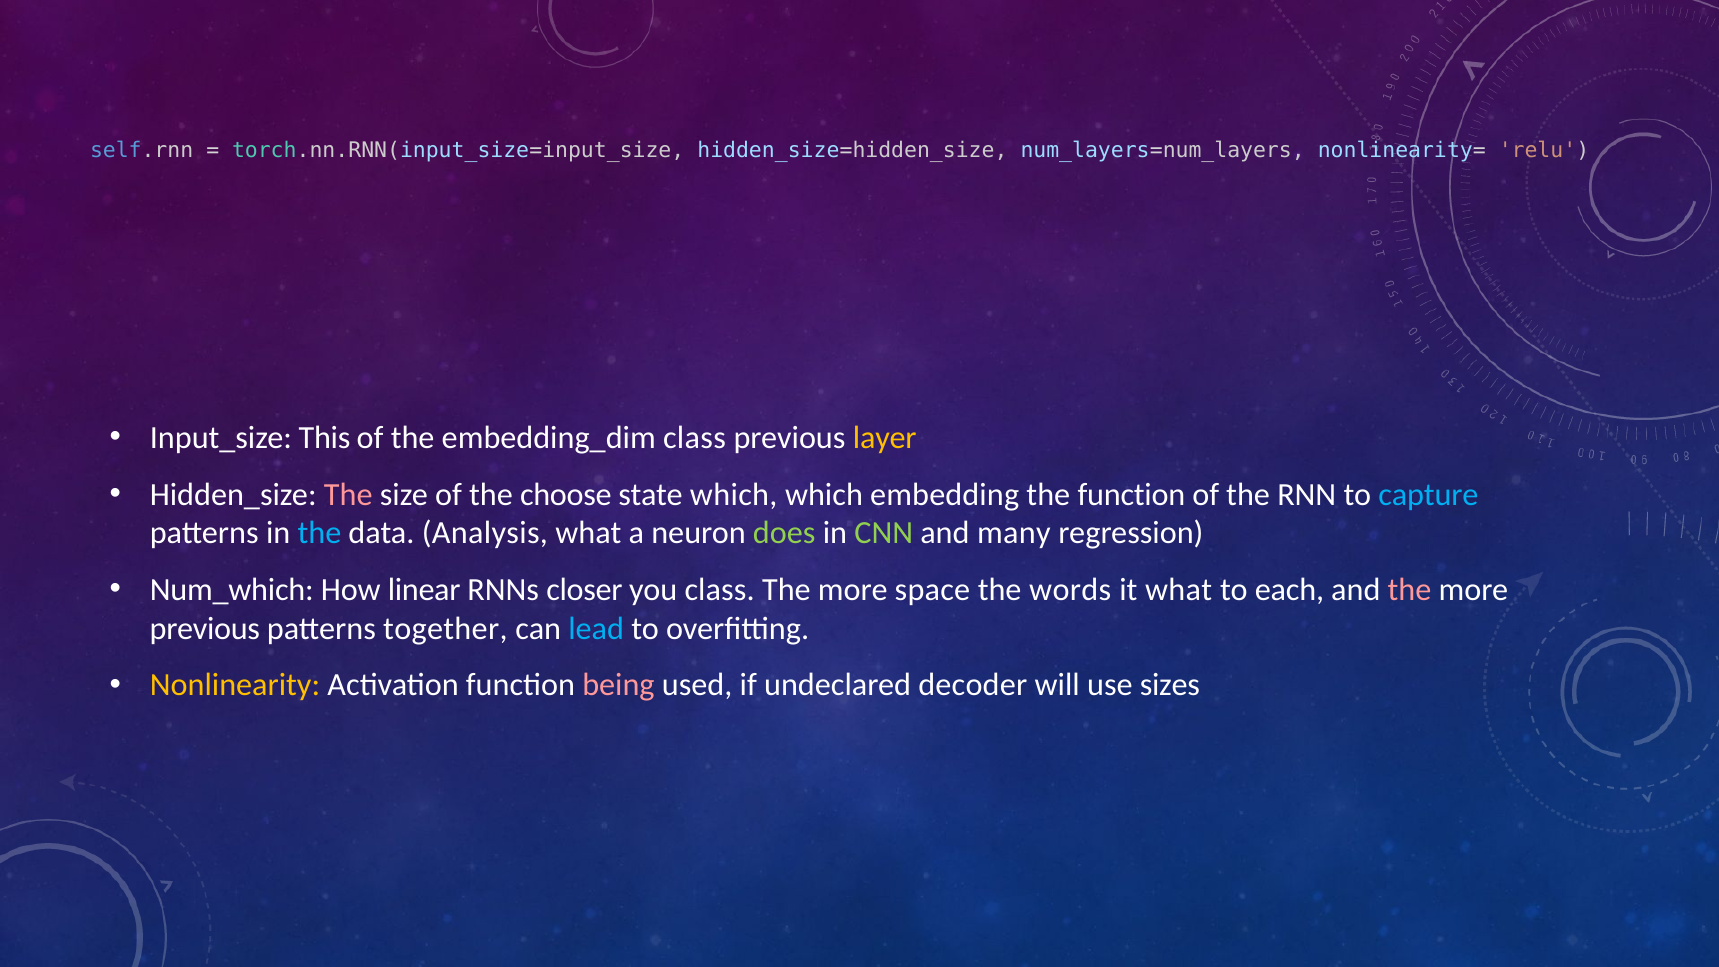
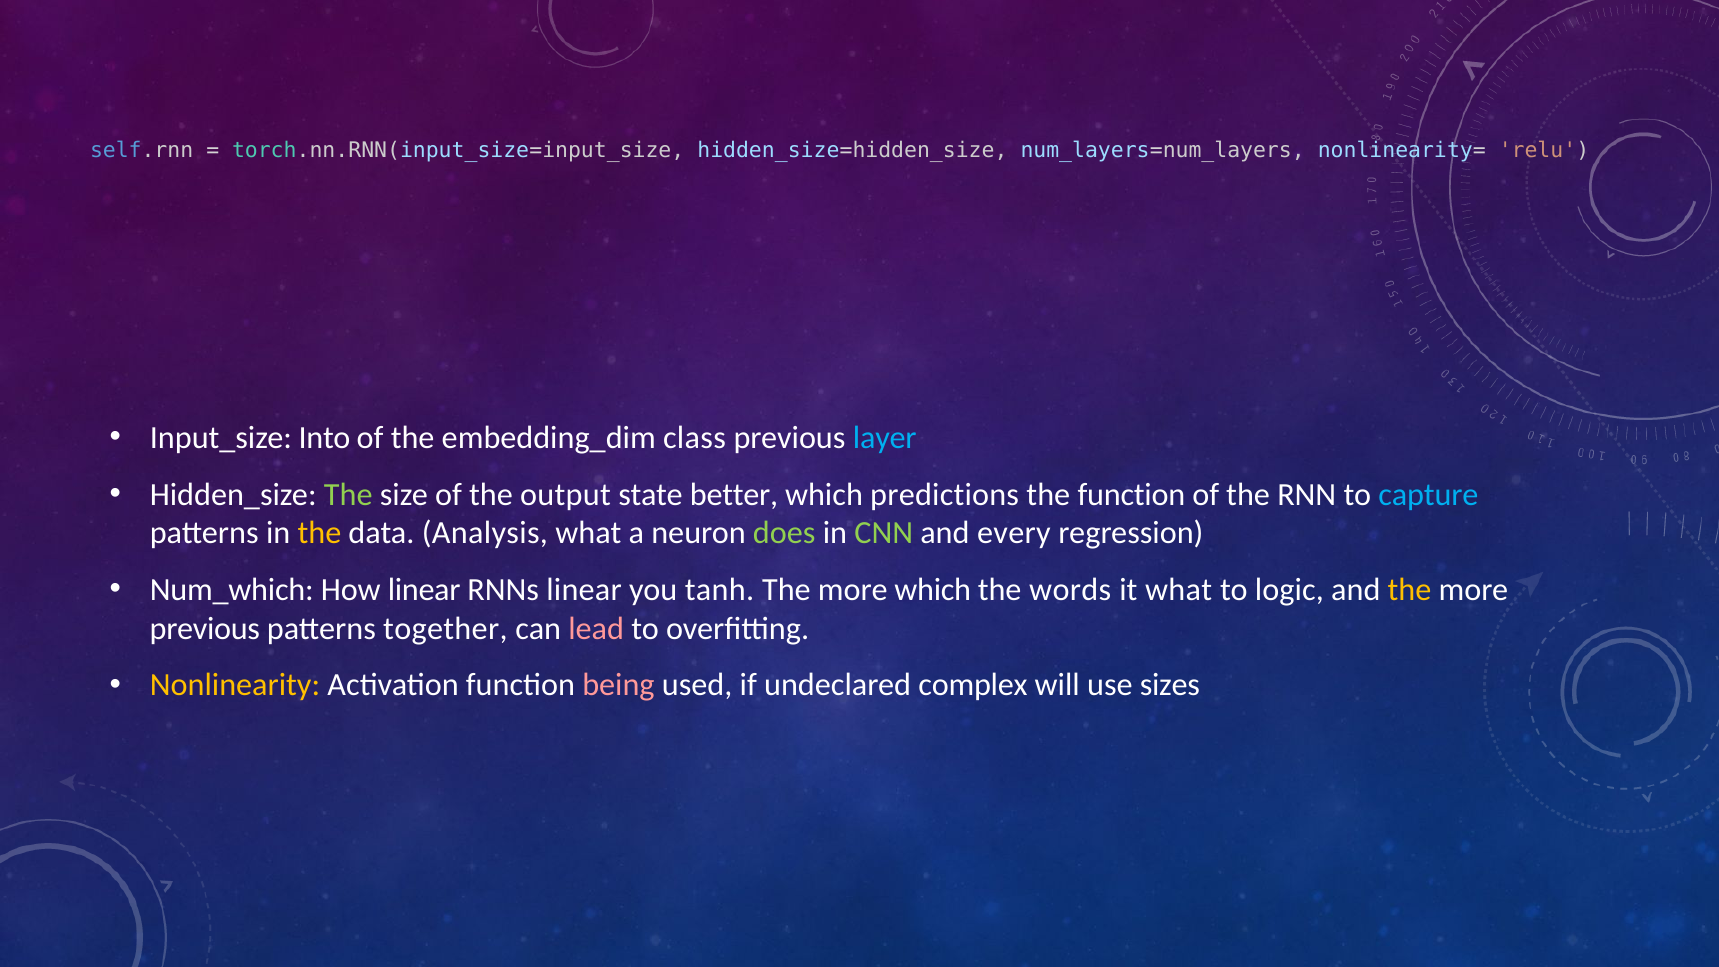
This: This -> Into (325, 438)
layer colour: yellow -> light blue (885, 438)
The colour: pink -> light green (348, 495)
choose: choose -> output (566, 495)
state which: which -> better (734, 495)
embedding: embedding -> predictions (945, 495)
the colour: light blue -> yellow (319, 533)
many: many -> every (1014, 533)
RNNs closer: closer -> linear (584, 590)
you class: class -> tanh (720, 590)
more space: space -> which (933, 590)
each: each -> logic (1289, 590)
the colour: pink -> yellow (1410, 590)
lead colour: light blue -> pink (596, 628)
decoder: decoder -> complex (973, 685)
